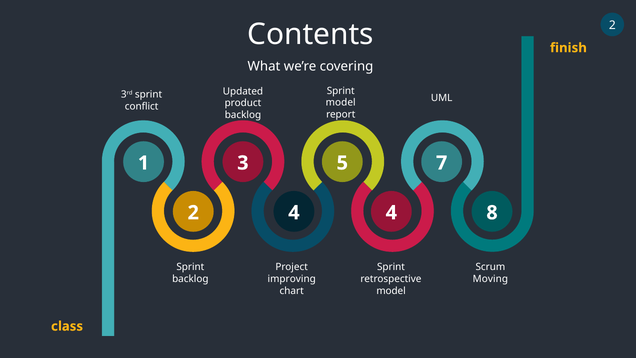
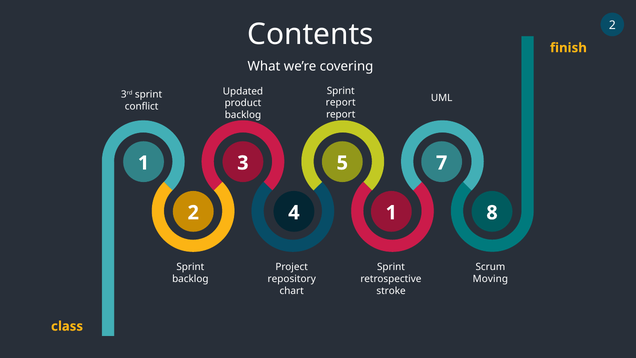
model: model -> report (341, 103)
4 4: 4 -> 1 (391, 213)
improving: improving -> repository (292, 279)
model: model -> stroke (391, 291)
